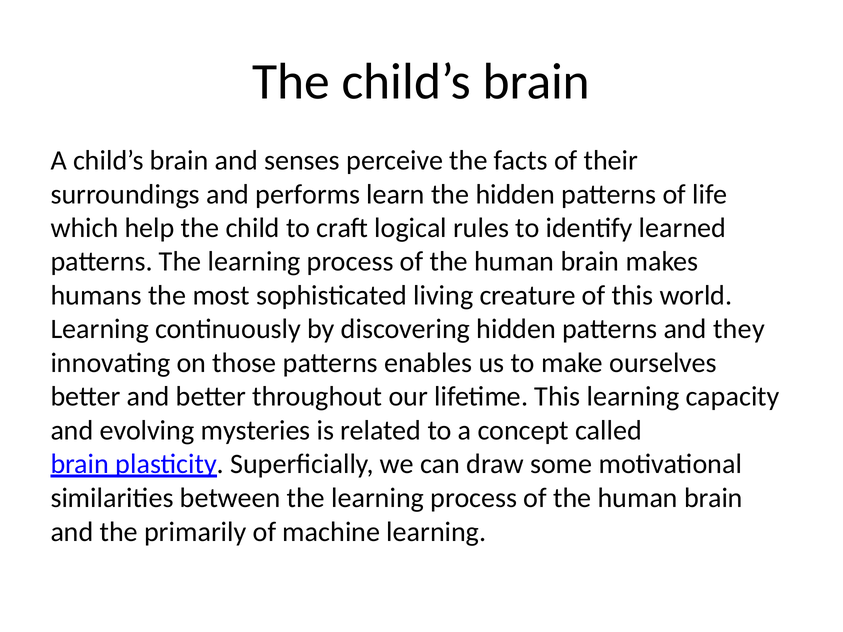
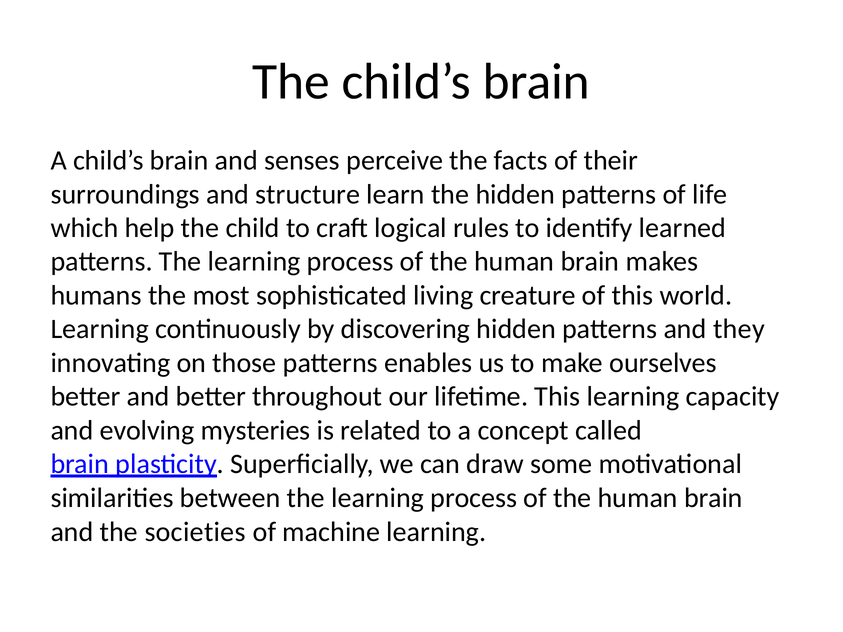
performs: performs -> structure (308, 194)
primarily: primarily -> societies (195, 532)
